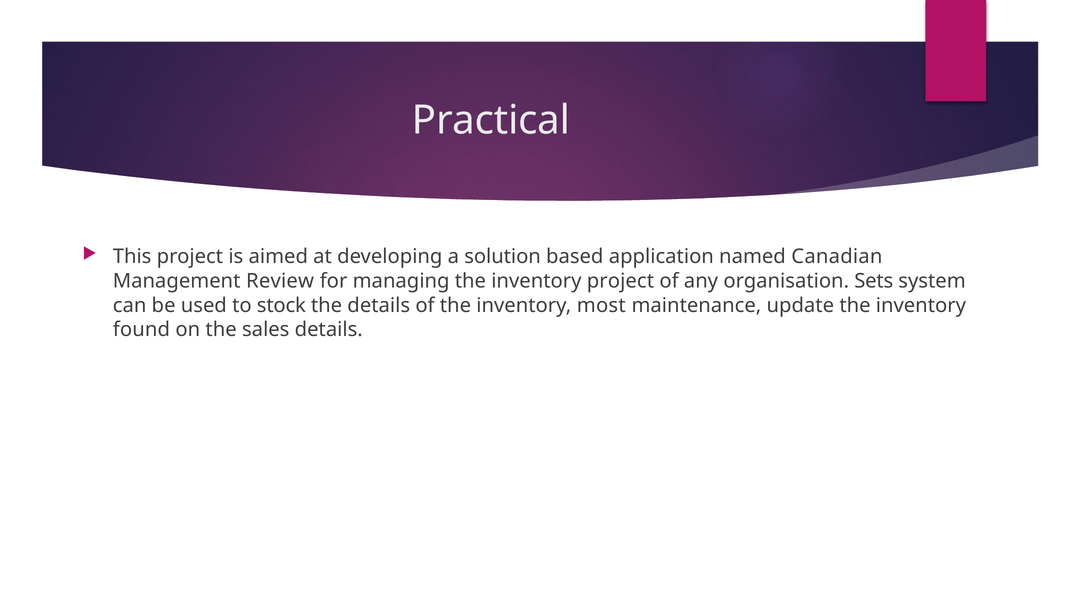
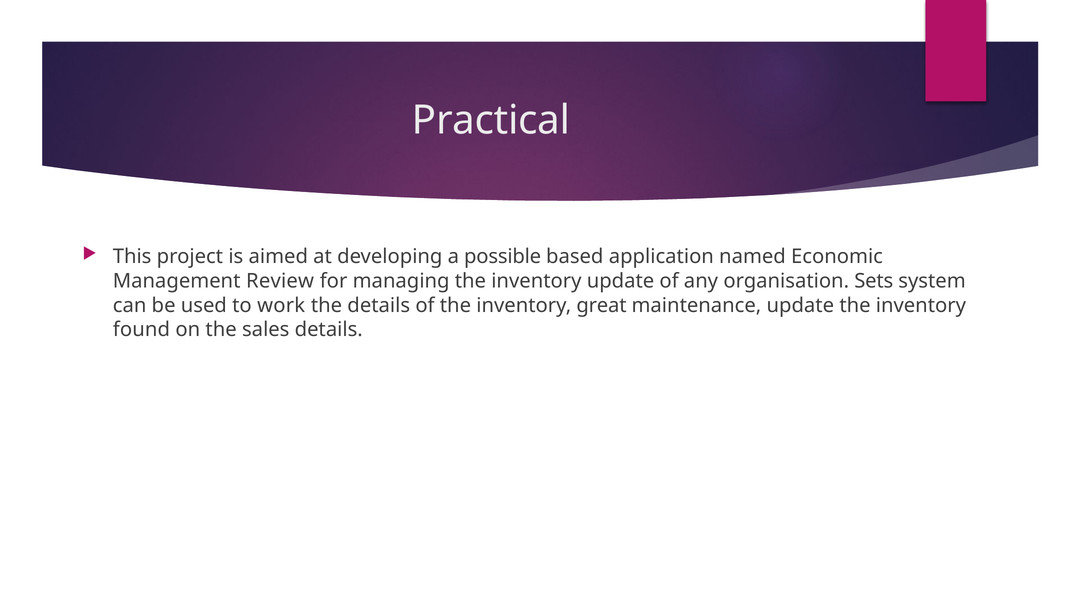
solution: solution -> possible (503, 257)
Canadian: Canadian -> Economic (837, 257)
inventory project: project -> update (621, 281)
stock: stock -> work (281, 305)
most: most -> great (601, 305)
